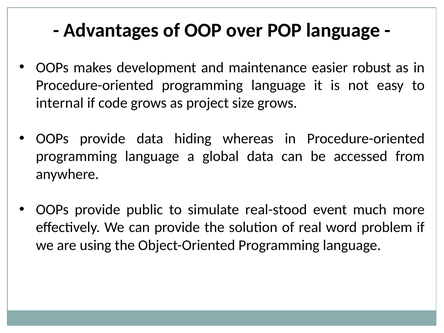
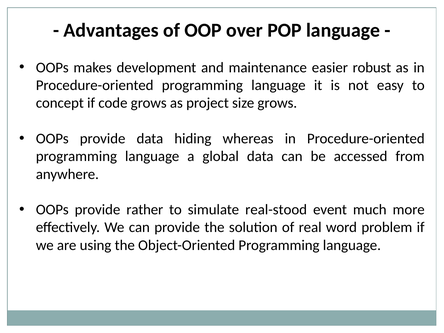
internal: internal -> concept (60, 103)
public: public -> rather (145, 210)
